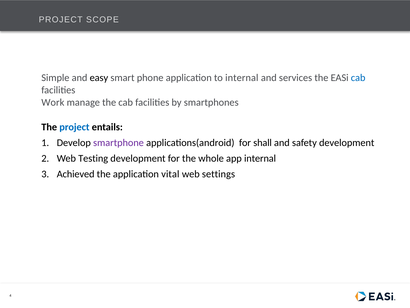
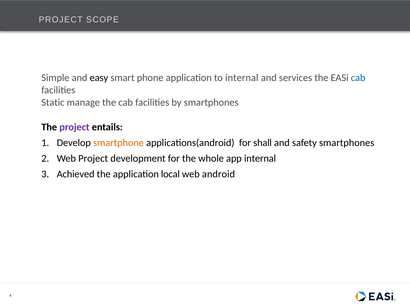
Work: Work -> Static (53, 102)
project colour: blue -> purple (74, 127)
smartphone colour: purple -> orange (118, 143)
safety development: development -> smartphones (347, 143)
Web Testing: Testing -> Project (93, 158)
vital: vital -> local (170, 174)
settings: settings -> android (218, 174)
